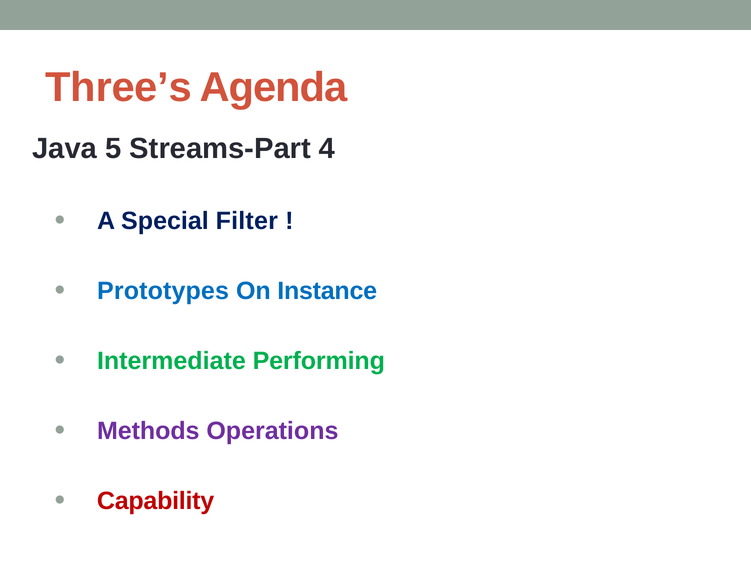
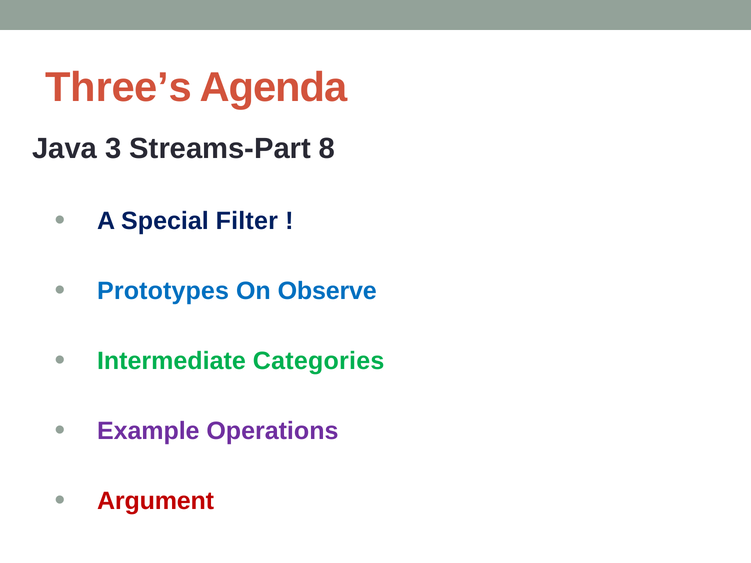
5: 5 -> 3 (113, 149)
4: 4 -> 8 (327, 149)
Instance: Instance -> Observe (327, 291)
Performing: Performing -> Categories (319, 361)
Methods: Methods -> Example (148, 431)
Capability: Capability -> Argument (156, 501)
